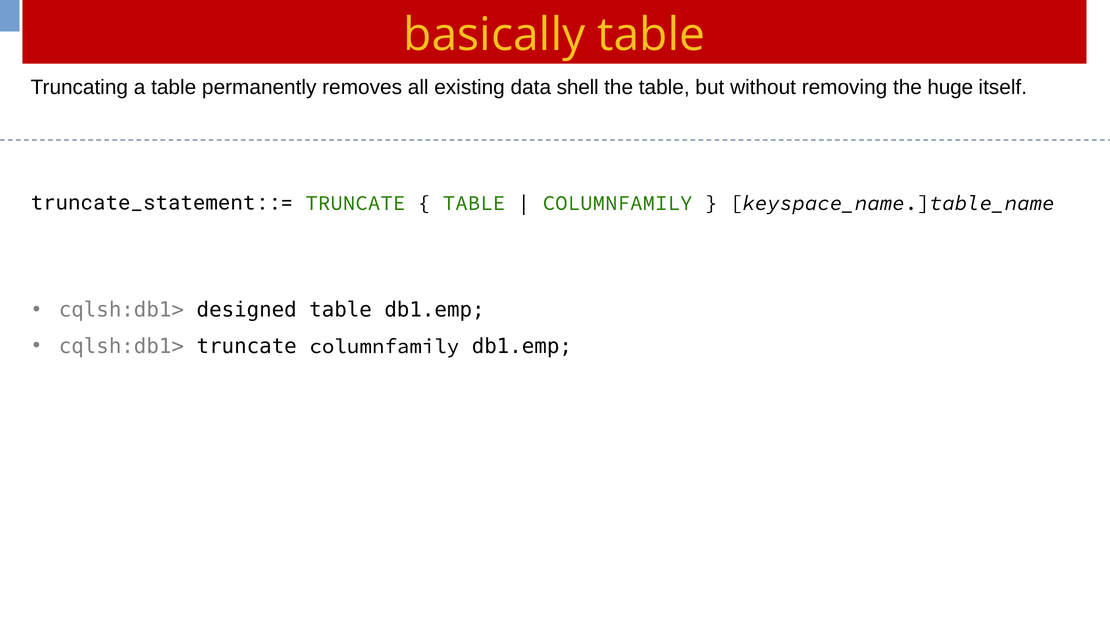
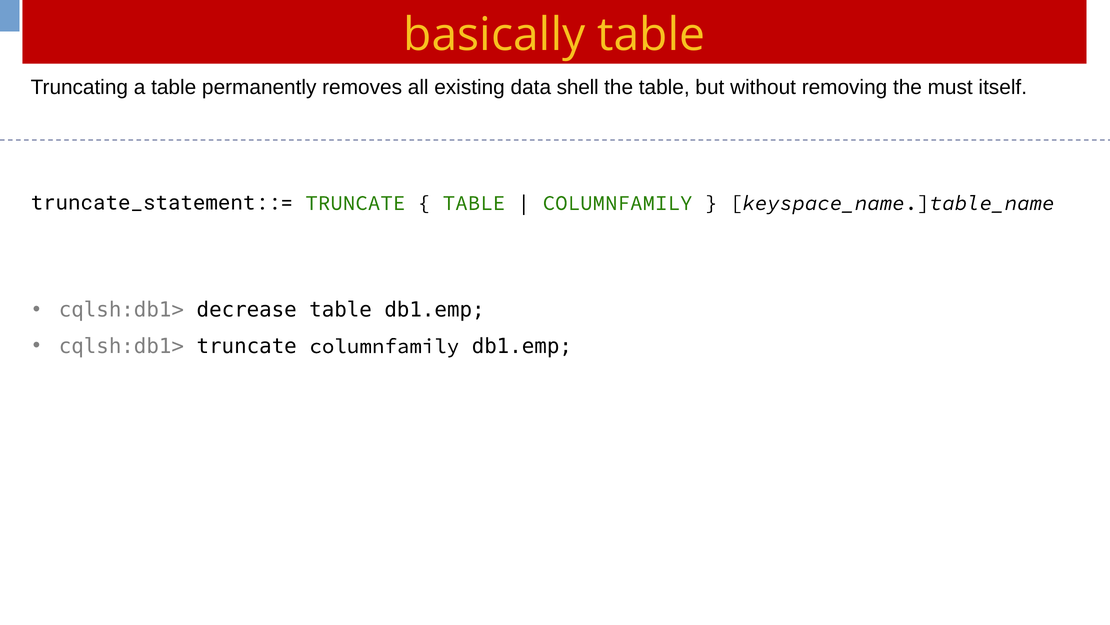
huge: huge -> must (950, 87)
designed: designed -> decrease (247, 310)
